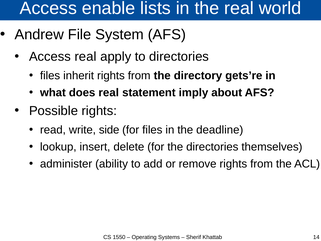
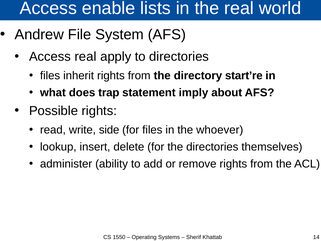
gets’re: gets’re -> start’re (244, 76)
does real: real -> trap (109, 93)
deadline: deadline -> whoever (220, 130)
